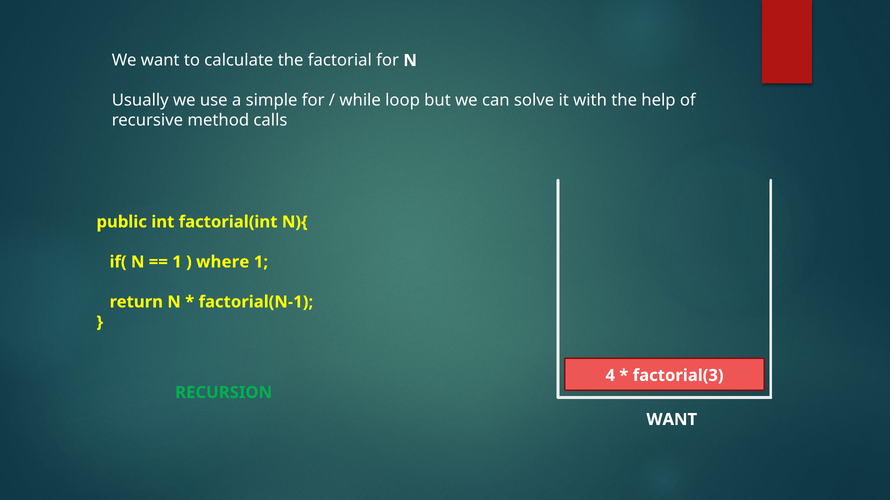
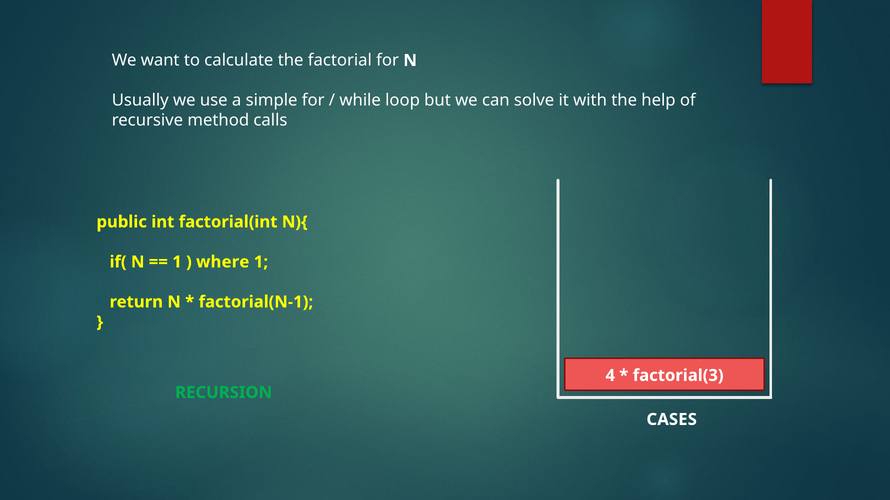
WANT: WANT -> CASES (672, 420)
